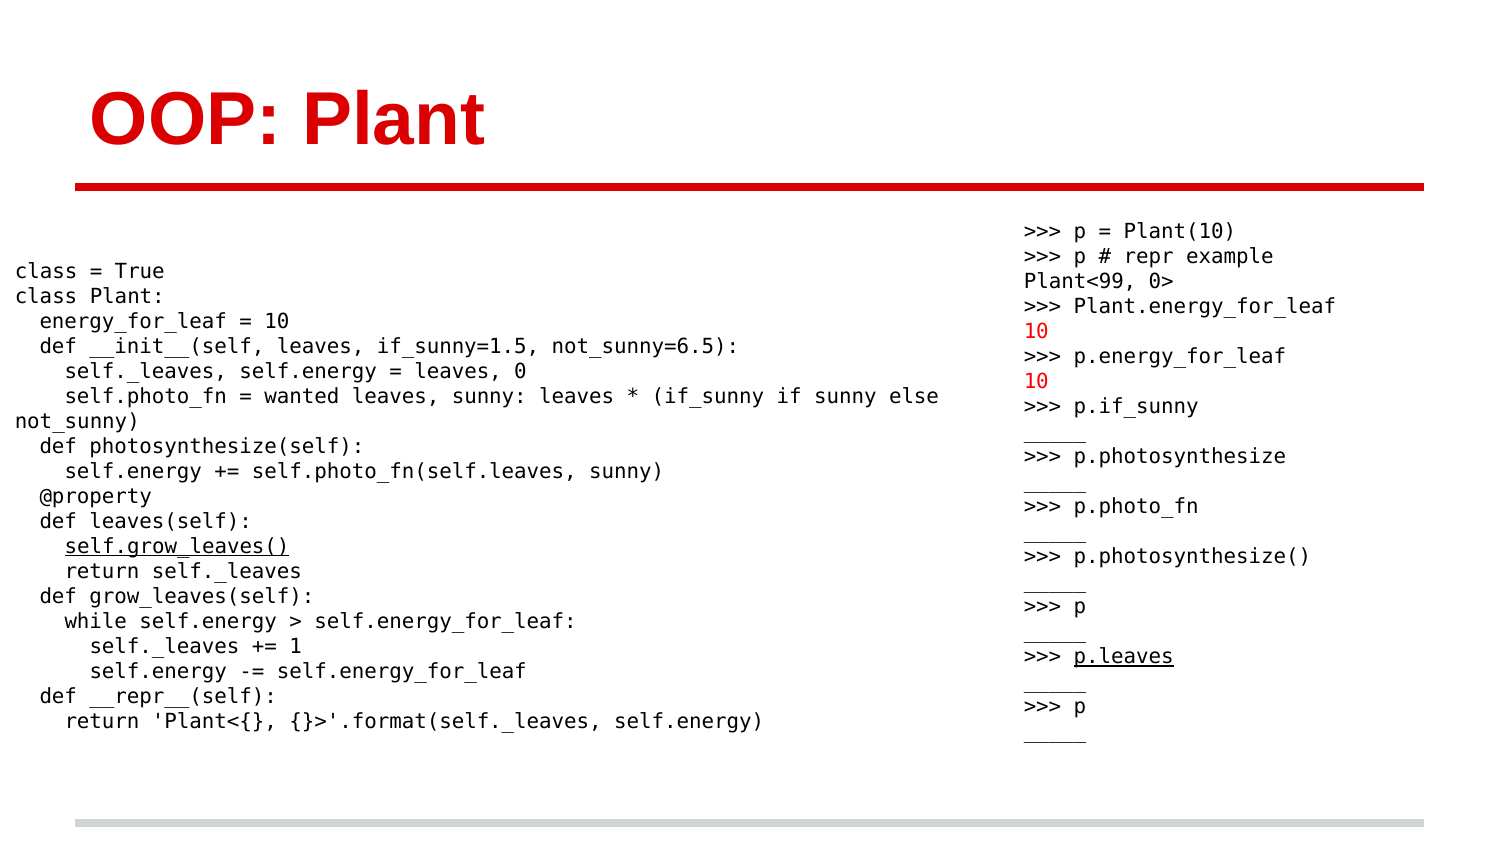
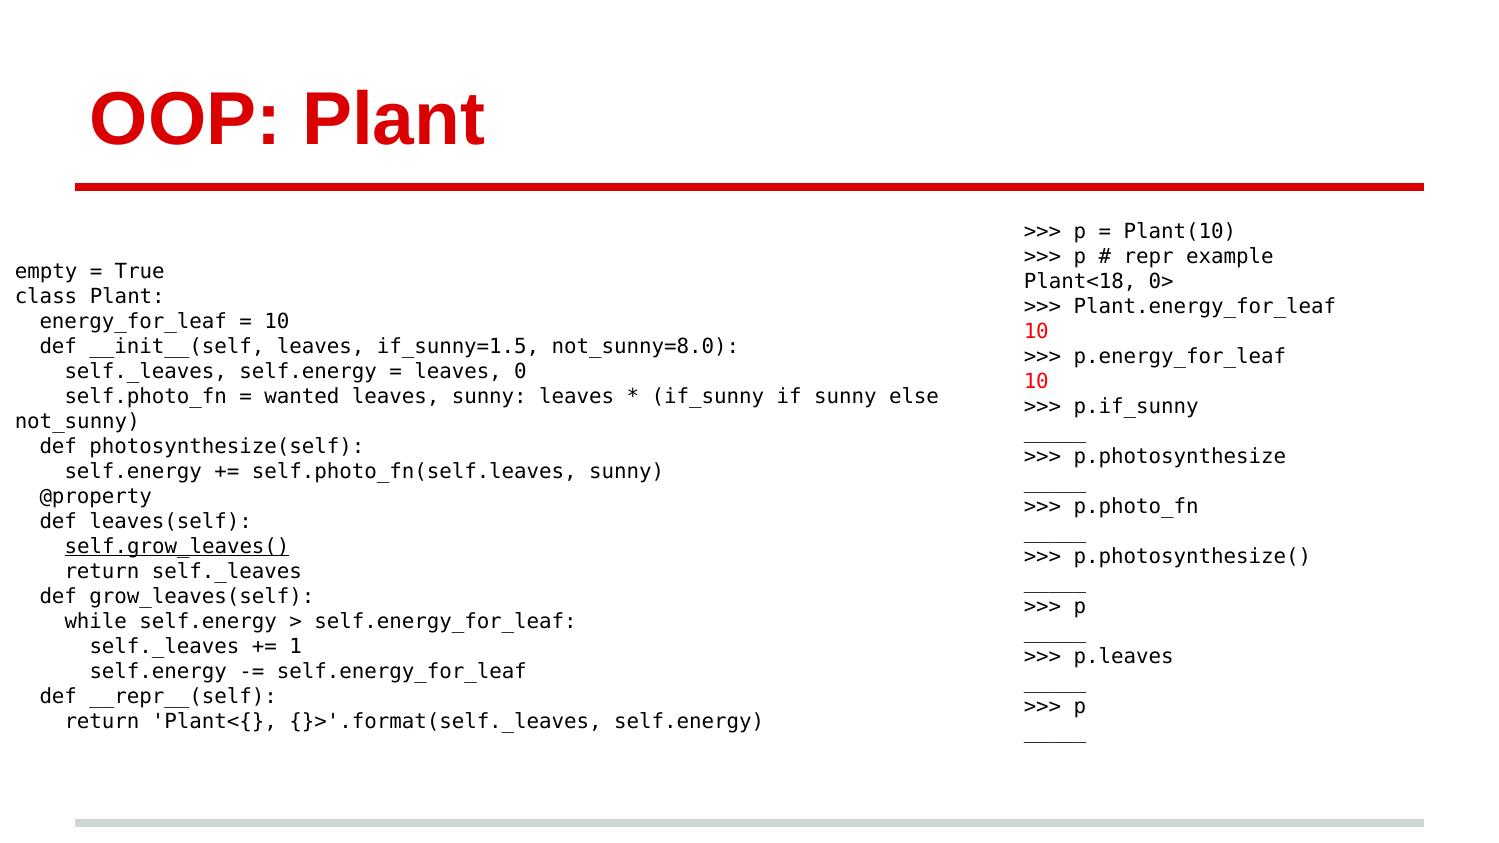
class: class -> empty (46, 272)
Plant<99: Plant<99 -> Plant<18 (1080, 282)
not_sunny=6.5: not_sunny=6.5 -> not_sunny=8.0 (645, 347)
p.leaves underline: present -> none (1124, 657)
